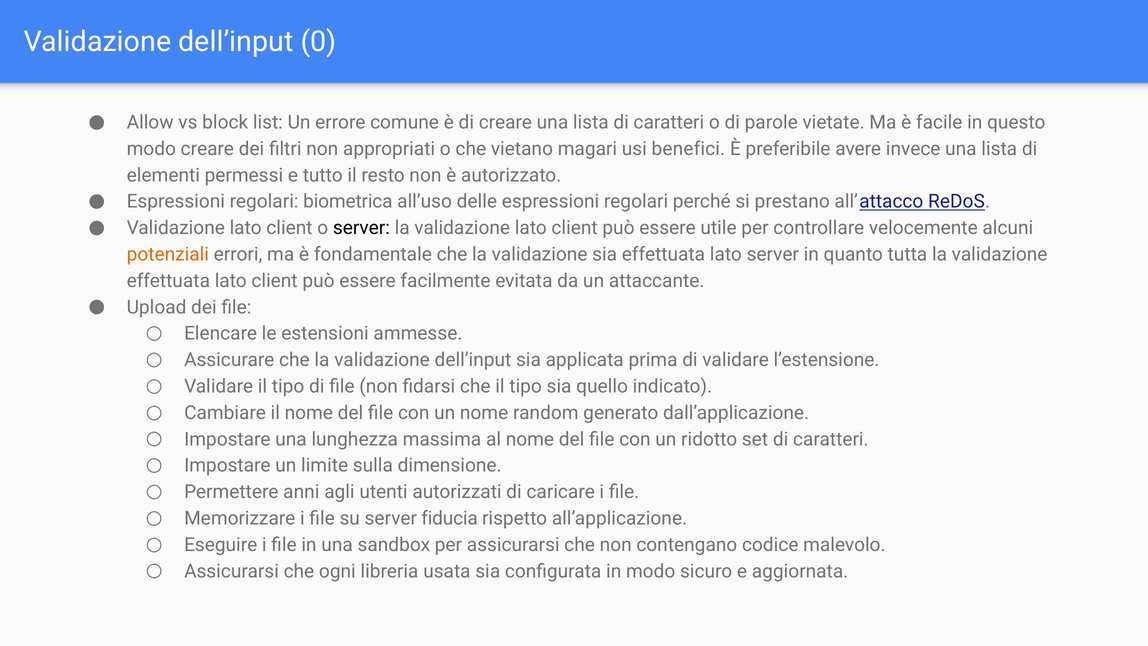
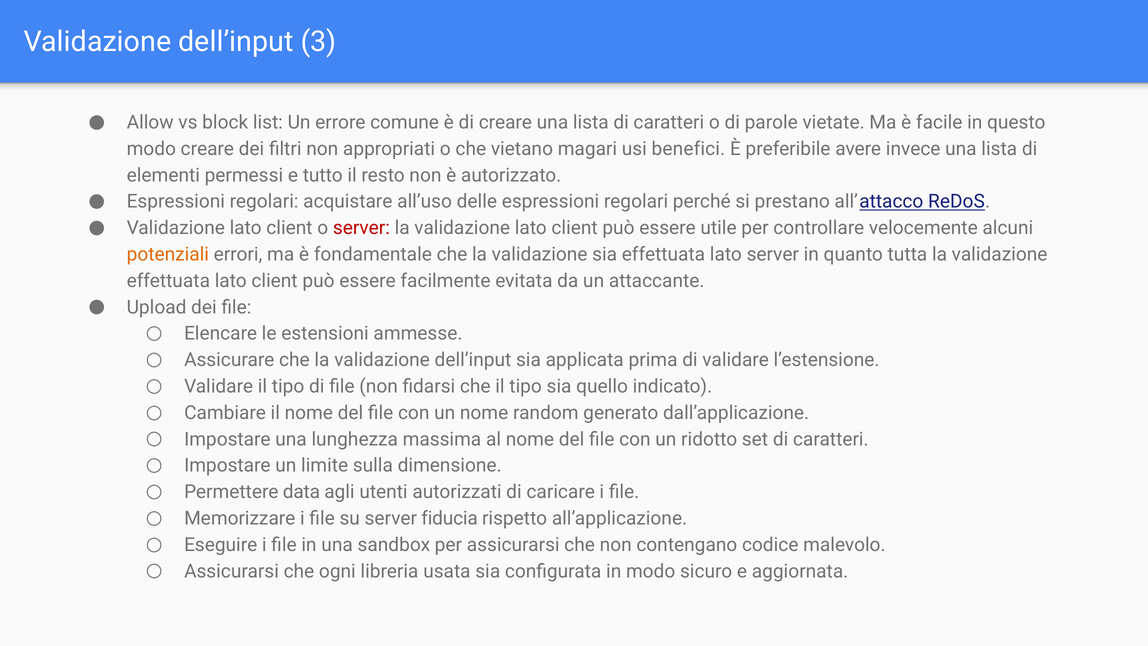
0: 0 -> 3 (319, 42)
biometrica: biometrica -> acquistare (348, 202)
server colour: black -> red (361, 228)
anni: anni -> data (301, 492)
